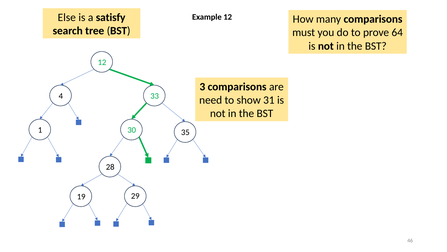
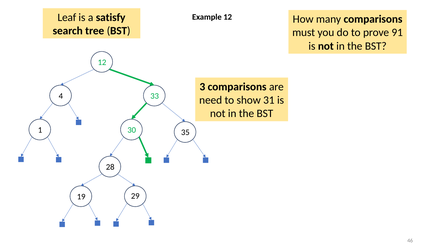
Else: Else -> Leaf (67, 17)
64: 64 -> 91 (397, 33)
